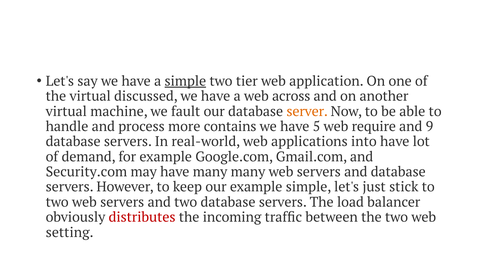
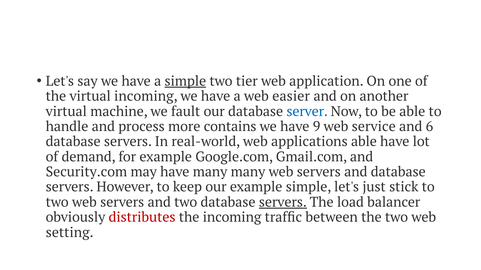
virtual discussed: discussed -> incoming (146, 96)
across: across -> easier (291, 96)
server colour: orange -> blue (307, 112)
5: 5 -> 9 (317, 127)
require: require -> service (374, 127)
9: 9 -> 6 (429, 127)
applications into: into -> able (364, 142)
servers underline: none -> present (283, 203)
